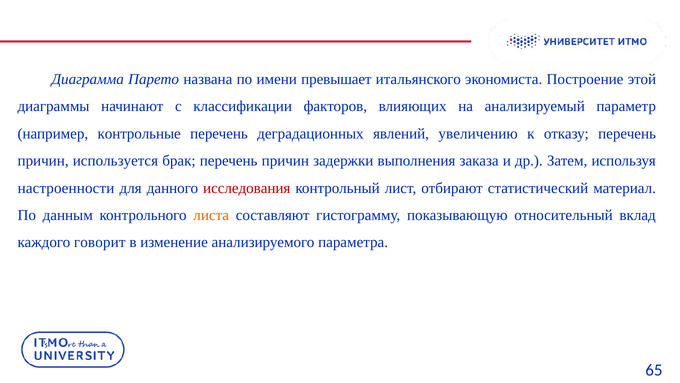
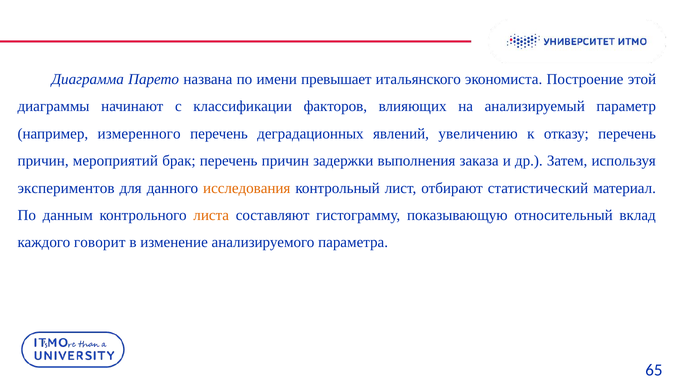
контрольные: контрольные -> измеренного (139, 133)
используется: используется -> мероприятий (115, 161)
настроенности: настроенности -> экспериментов (66, 188)
исследования colour: red -> orange (247, 188)
